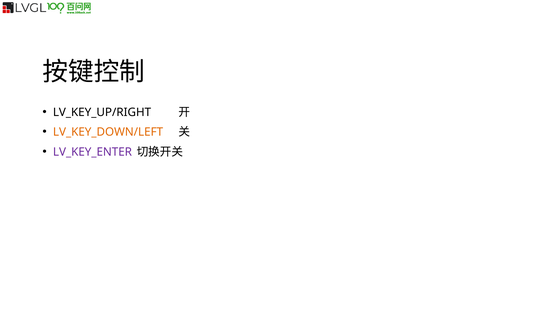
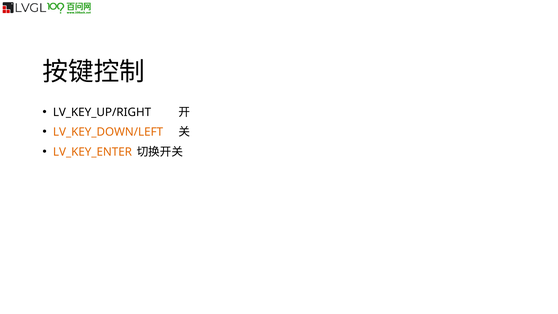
LV_KEY_ENTER colour: purple -> orange (92, 152)
